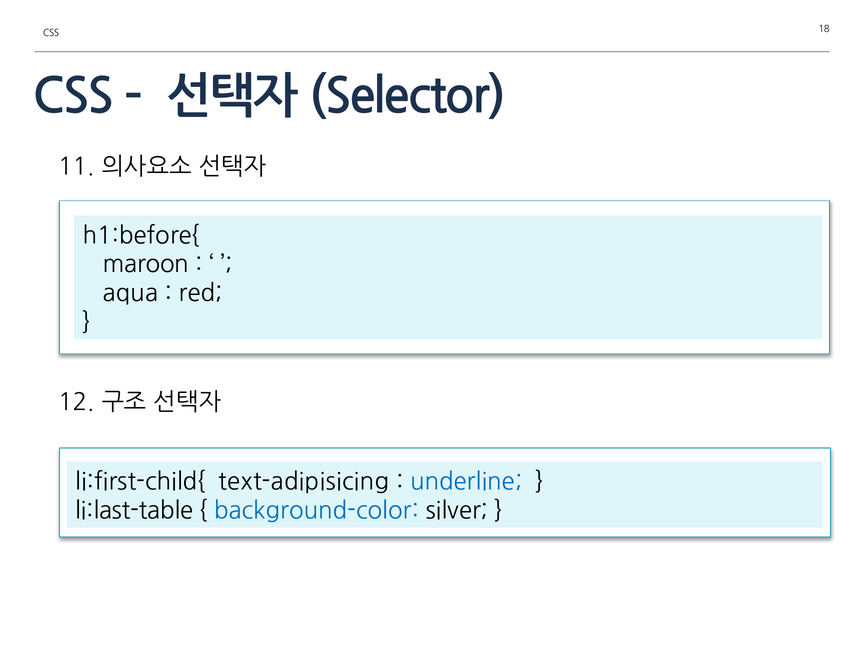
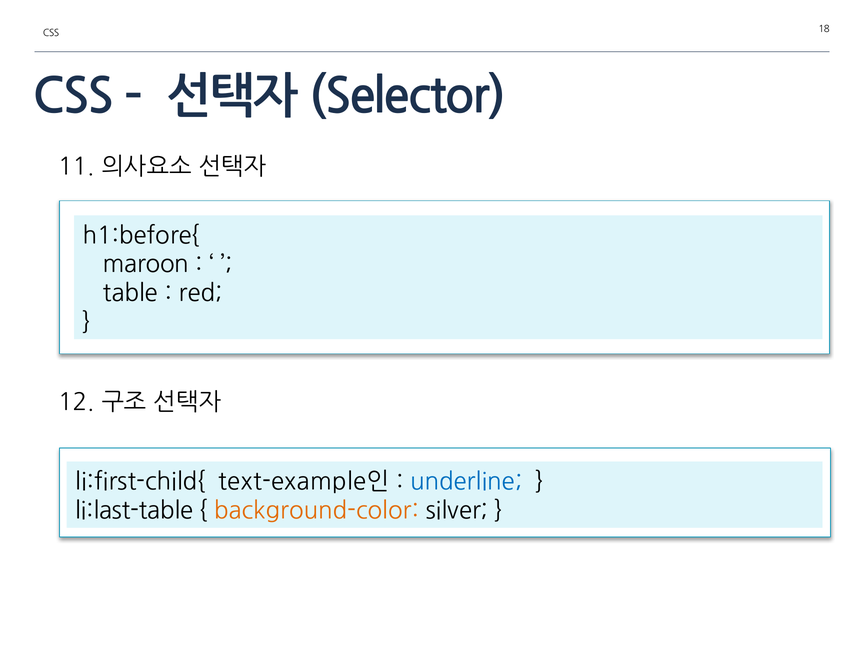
aqua: aqua -> table (130, 293)
text-adipisicing: text-adipisicing -> text-example인 (304, 482)
background-color colour: blue -> orange (316, 511)
